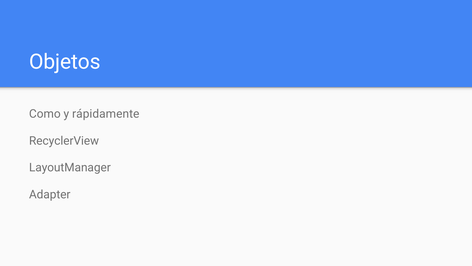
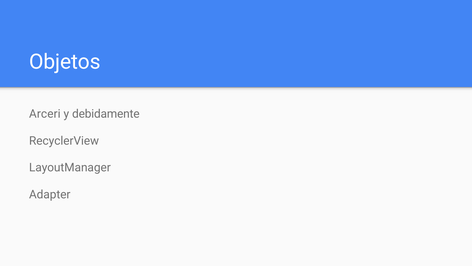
Como: Como -> Arceri (45, 114)
rápidamente: rápidamente -> debidamente (106, 114)
